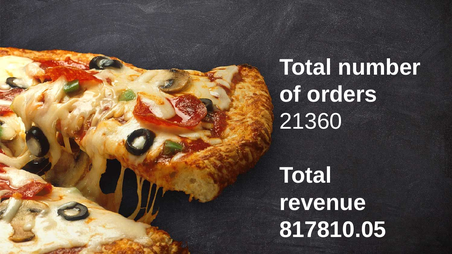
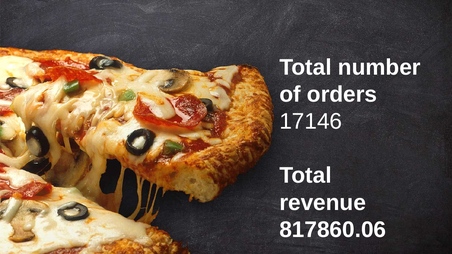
21360: 21360 -> 17146 (311, 122)
817810.05: 817810.05 -> 817860.06 (333, 230)
